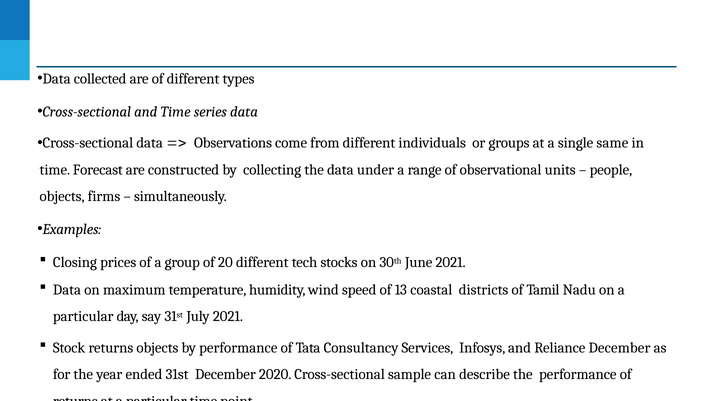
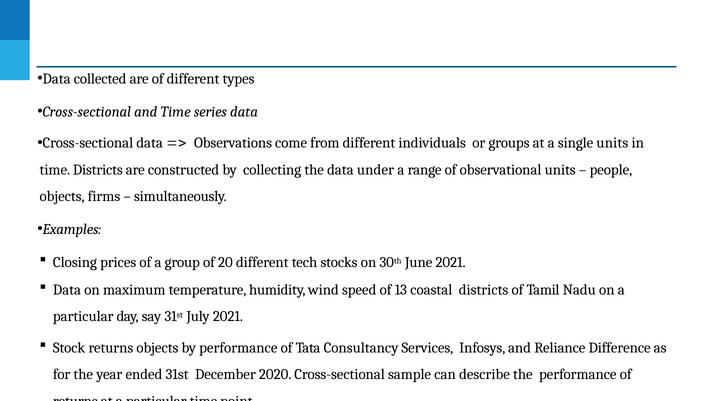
single same: same -> units (612, 143)
time Forecast: Forecast -> Districts (98, 170)
Reliance December: December -> Difference (620, 348)
